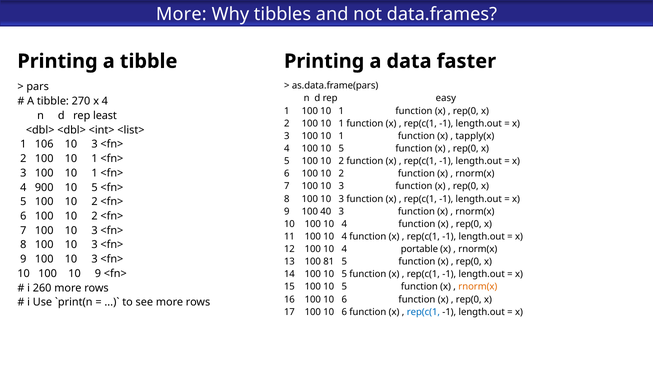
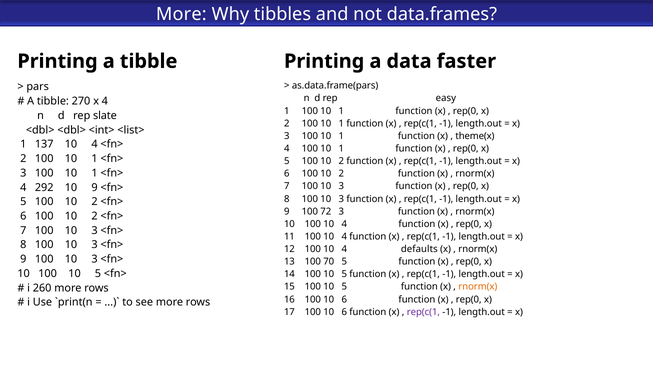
least: least -> slate (105, 115)
tapply(x: tapply(x -> theme(x (475, 136)
106: 106 -> 137 (44, 144)
3: 3 -> 4 (95, 144)
4 100 10 5: 5 -> 1 (341, 148)
900: 900 -> 292 (44, 187)
5: 5 -> 9 (95, 187)
100 40: 40 -> 72 (326, 211)
portable: portable -> defaults (419, 249)
81: 81 -> 70 (329, 261)
10 100 10 9: 9 -> 5 (98, 273)
rep(c(1 colour: blue -> purple (423, 311)
